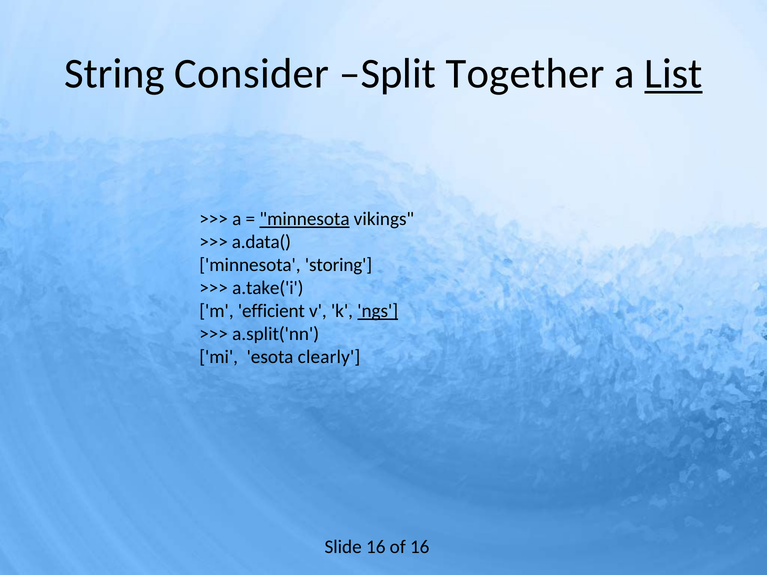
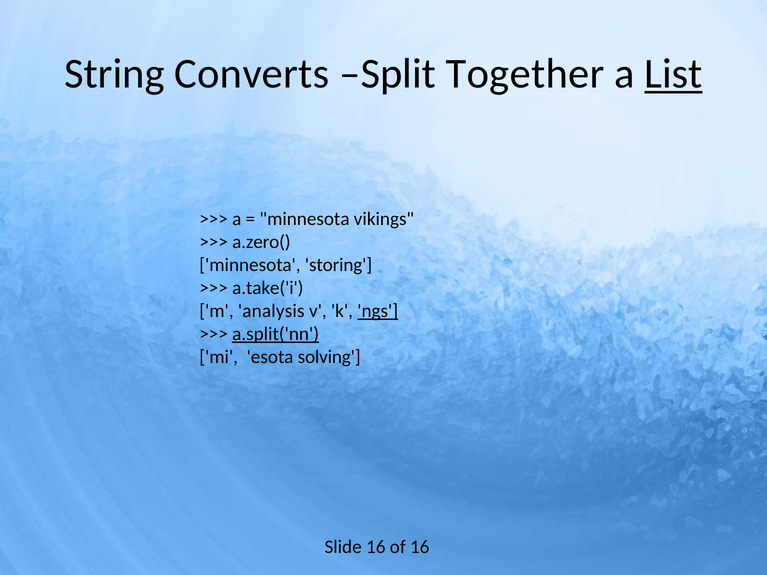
Consider: Consider -> Converts (252, 74)
minnesota underline: present -> none (305, 219)
a.data(: a.data( -> a.zero( (261, 242)
efficient: efficient -> analysis (271, 311)
a.split('nn underline: none -> present (276, 334)
clearly: clearly -> solving (329, 357)
